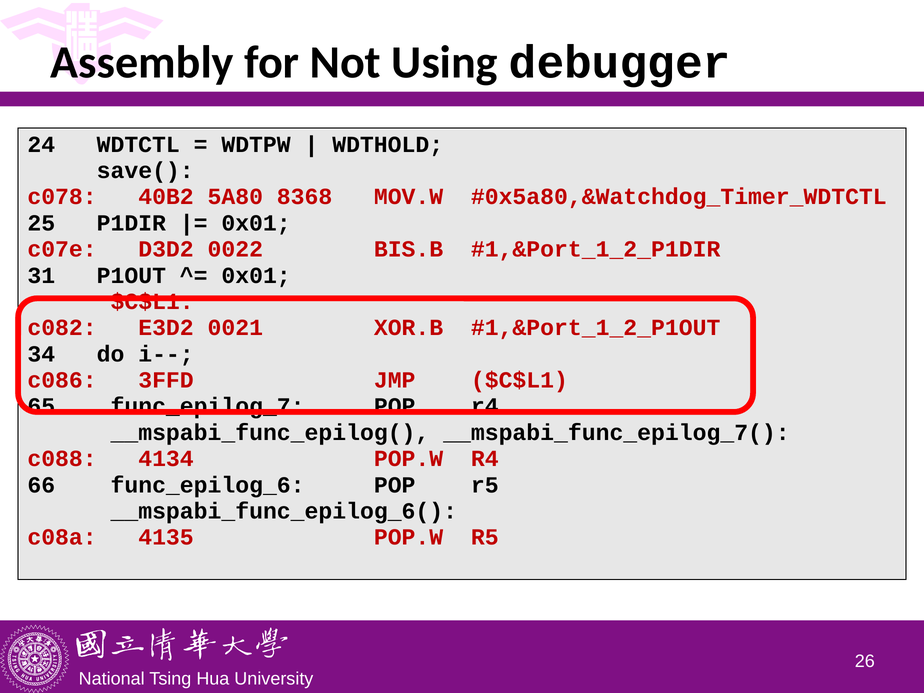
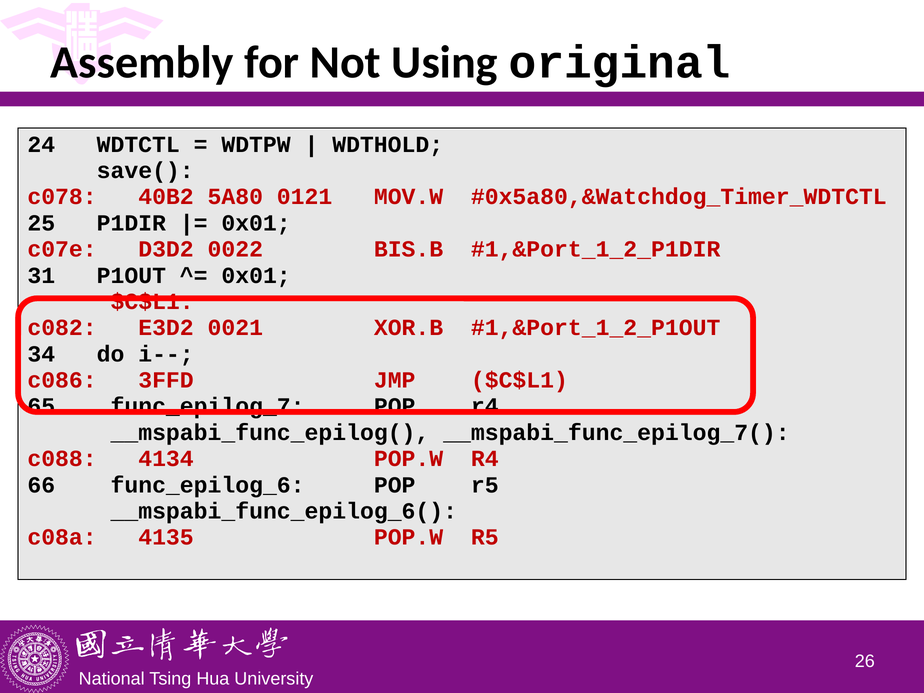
debugger: debugger -> original (620, 62)
8368: 8368 -> 0121 (305, 197)
